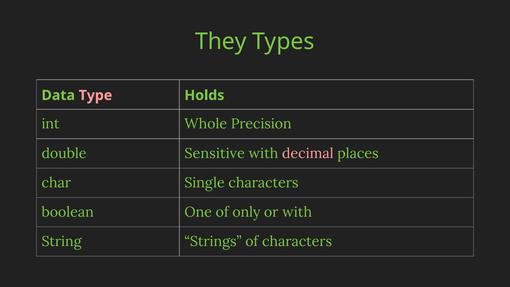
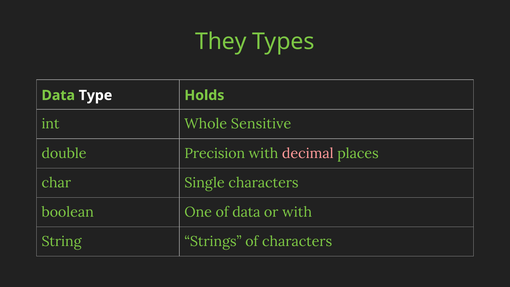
Type colour: pink -> white (95, 95)
Precision: Precision -> Sensitive (261, 124)
Sensitive: Sensitive -> Precision (215, 153)
of only: only -> data (246, 212)
